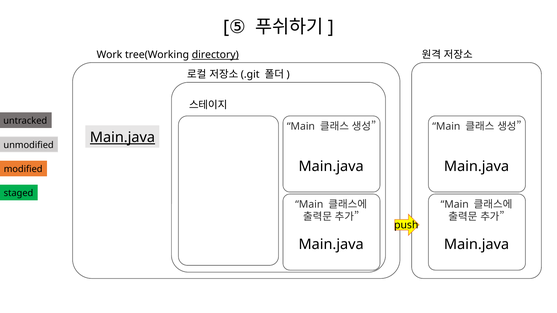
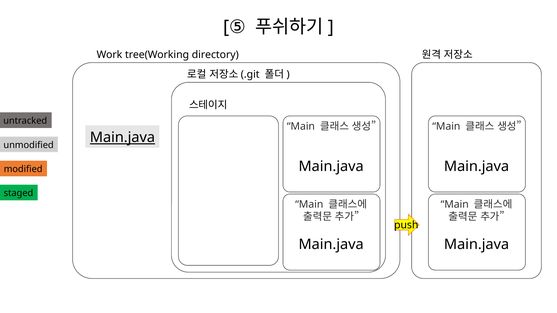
directory underline: present -> none (215, 55)
